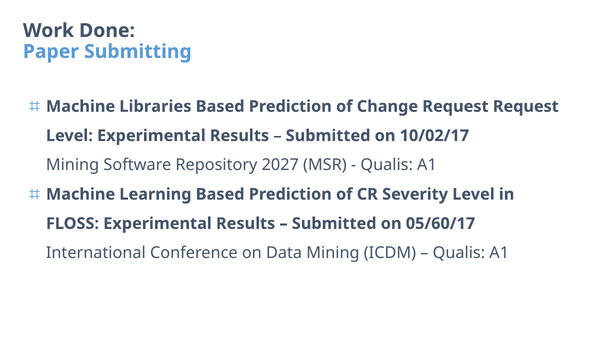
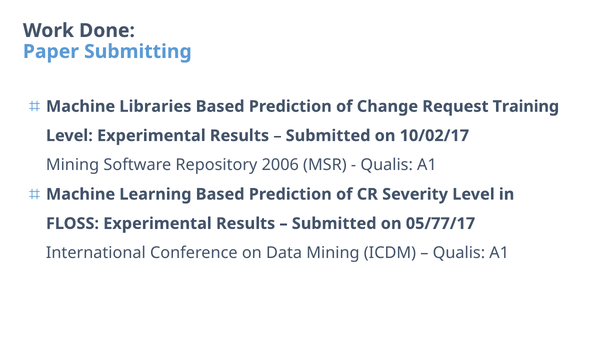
Request Request: Request -> Training (526, 106)
2027: 2027 -> 2006 (280, 165)
05/60/17: 05/60/17 -> 05/77/17 (440, 224)
